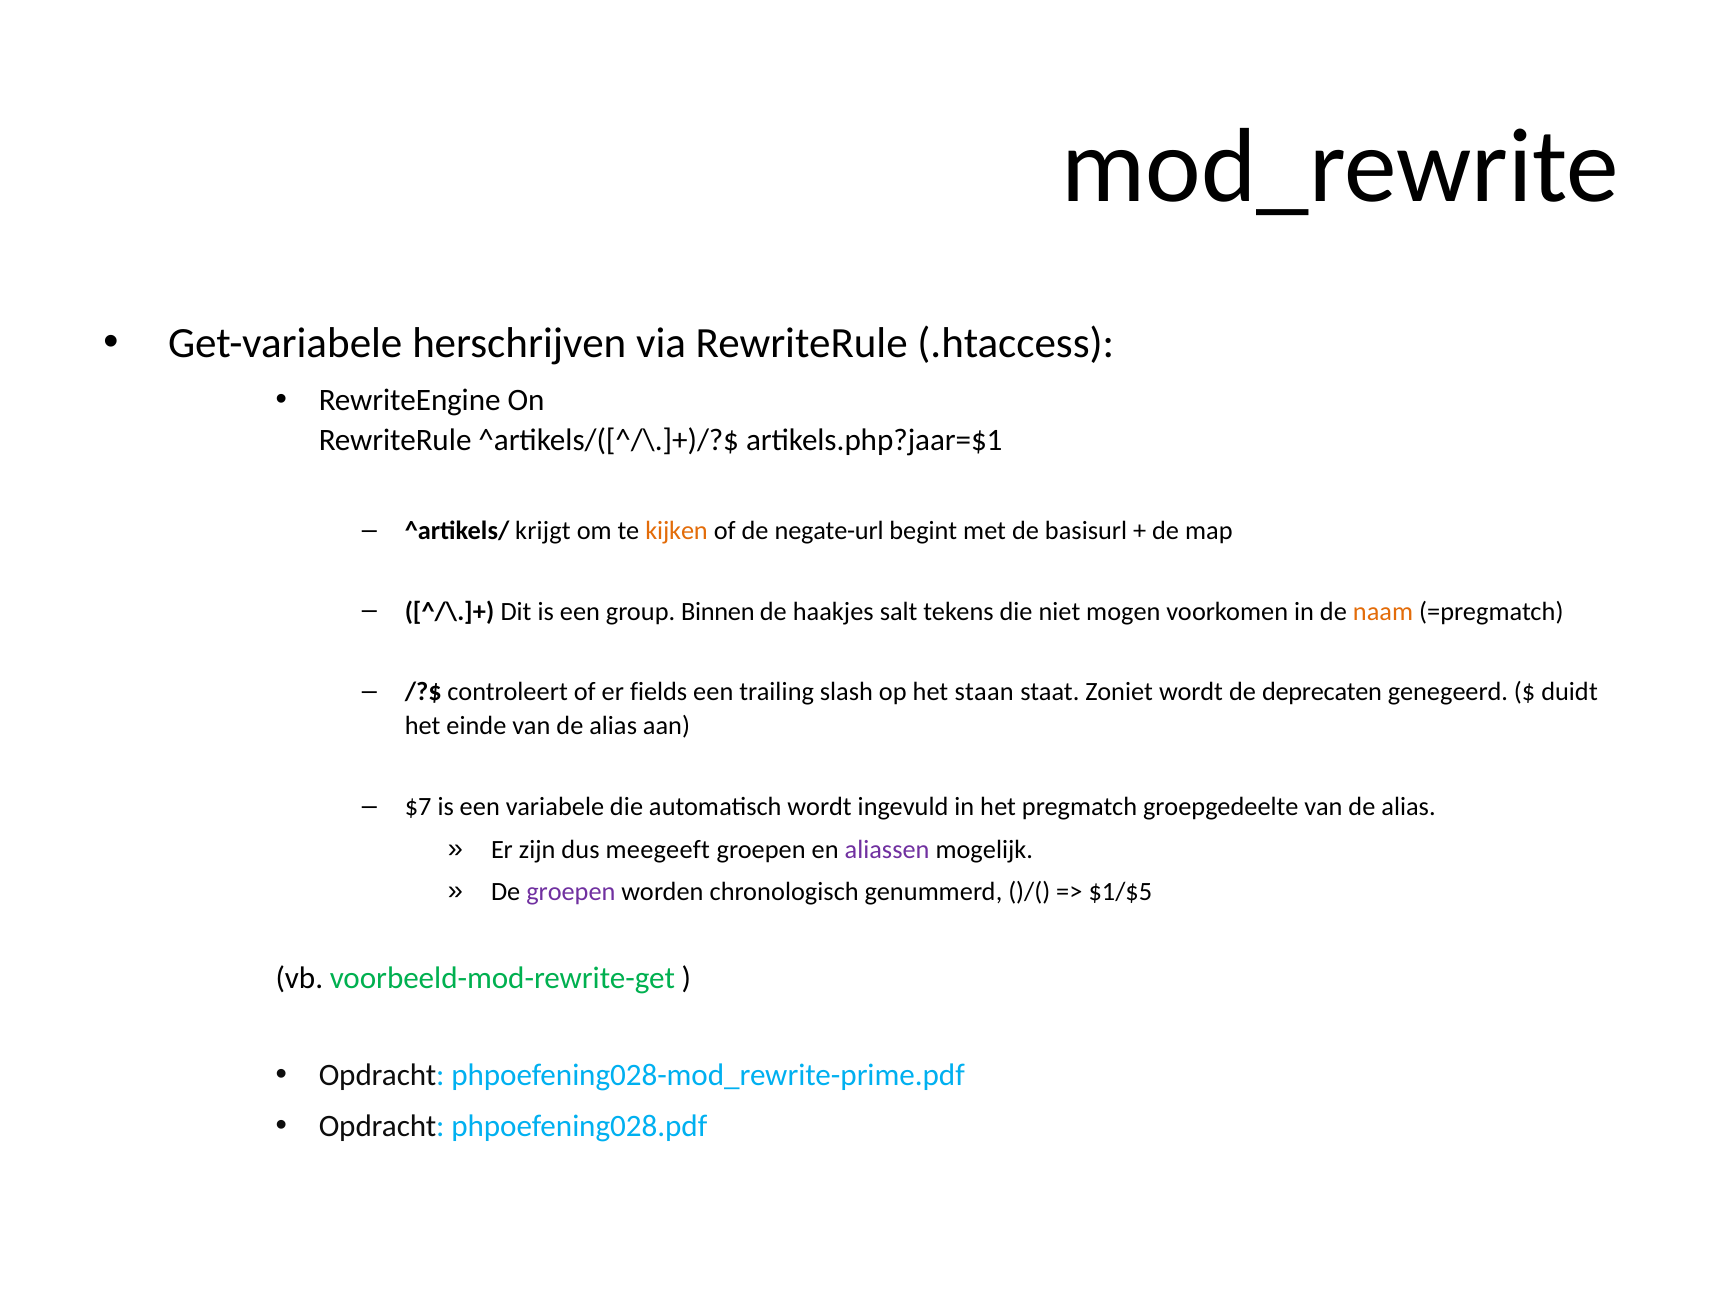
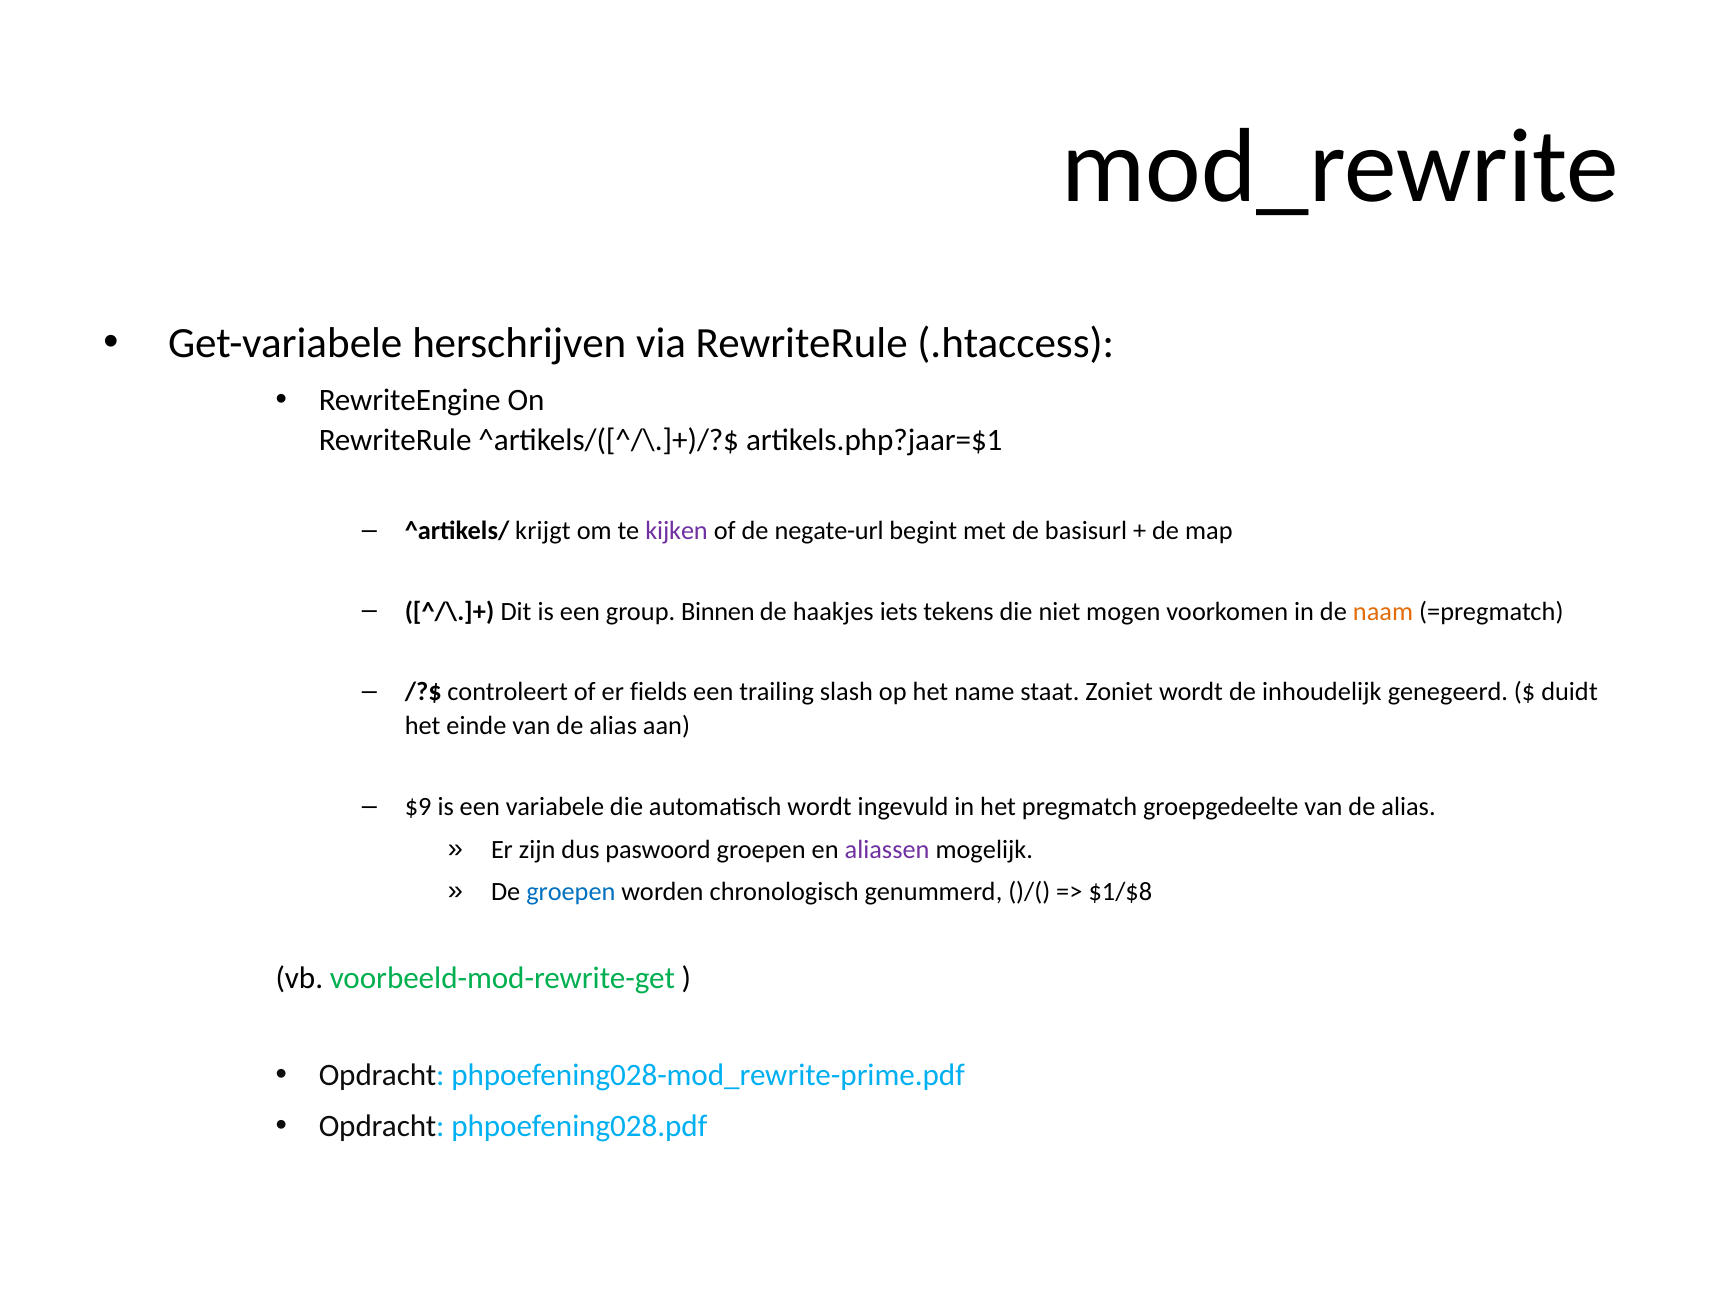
kijken colour: orange -> purple (677, 530)
salt: salt -> iets (899, 611)
staan: staan -> name (984, 692)
deprecaten: deprecaten -> inhoudelijk (1322, 692)
$7: $7 -> $9 (418, 806)
meegeeft: meegeeft -> paswoord (658, 849)
groepen colour: purple -> blue (571, 892)
$1/$5: $1/$5 -> $1/$8 (1120, 892)
